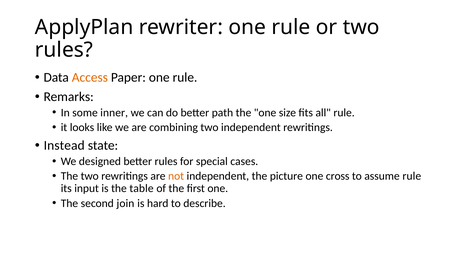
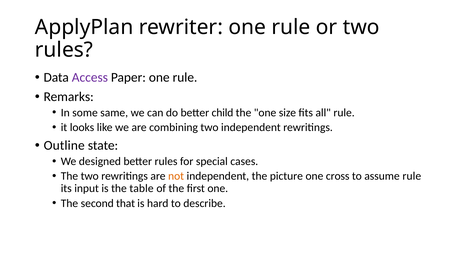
Access colour: orange -> purple (90, 78)
inner: inner -> same (114, 113)
path: path -> child (222, 113)
Instead: Instead -> Outline (64, 146)
join: join -> that (126, 203)
